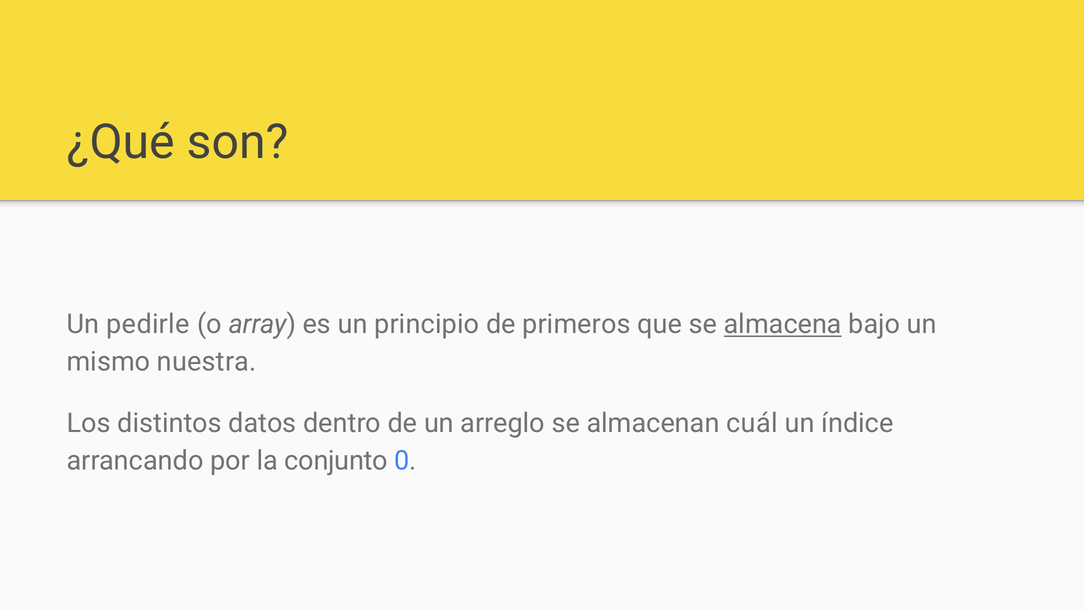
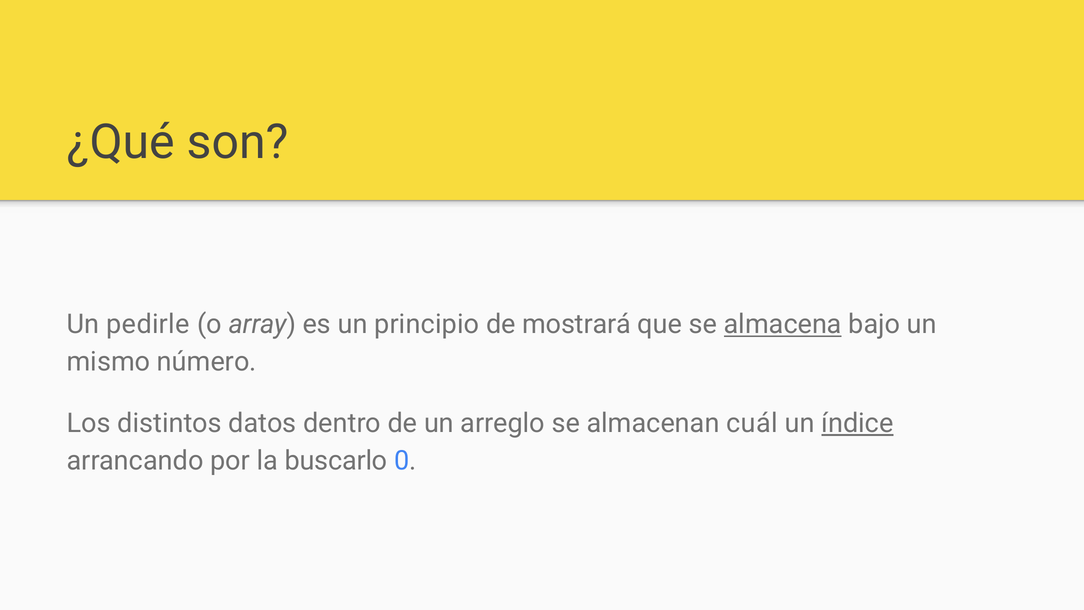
primeros: primeros -> mostrará (577, 324)
nuestra: nuestra -> número (207, 362)
índice underline: none -> present (857, 423)
conjunto: conjunto -> buscarlo (336, 461)
